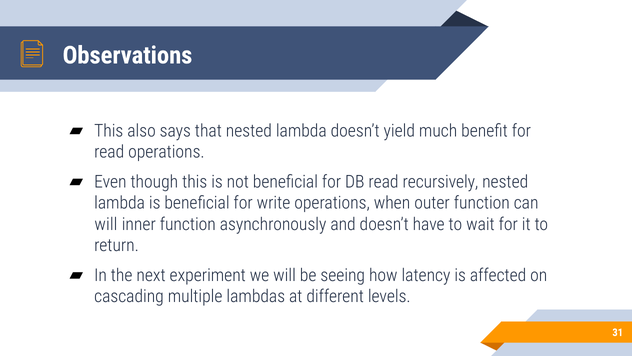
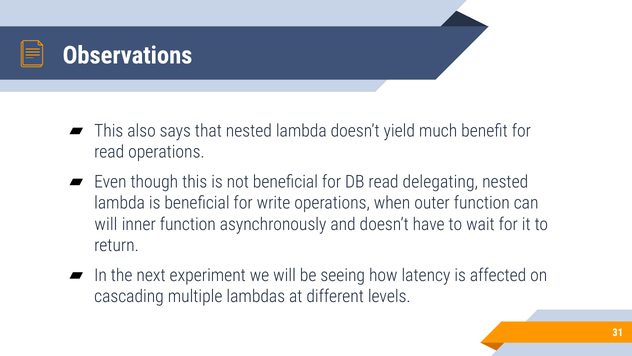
recursively: recursively -> delegating (440, 182)
